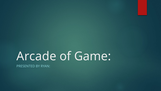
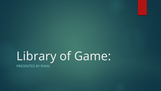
Arcade: Arcade -> Library (36, 56)
